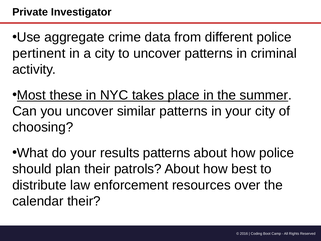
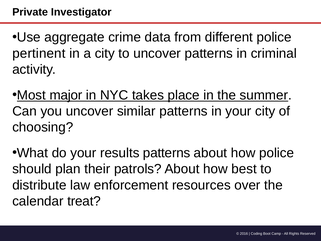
these: these -> major (66, 95)
calendar their: their -> treat (84, 201)
